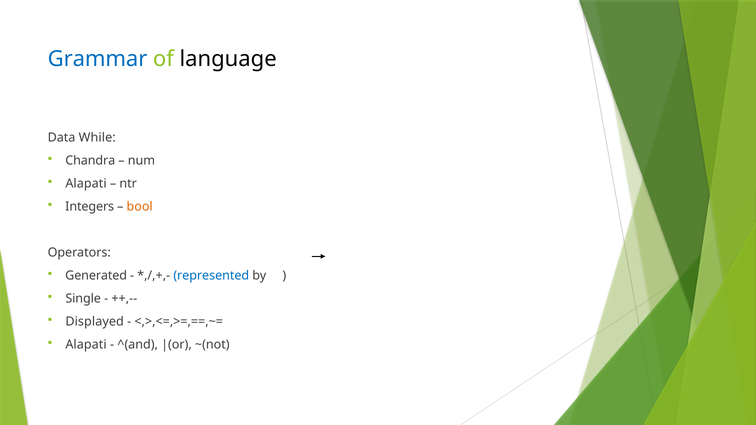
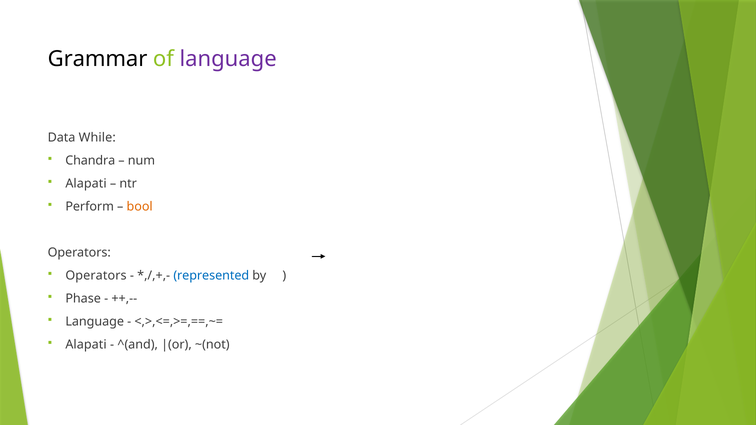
Grammar colour: blue -> black (98, 59)
language colour: black -> purple (228, 59)
Integers: Integers -> Perform (90, 207)
Generated: Generated -> Operators (96, 276)
Single: Single -> Phase (83, 299)
Displayed: Displayed -> Language (95, 322)
